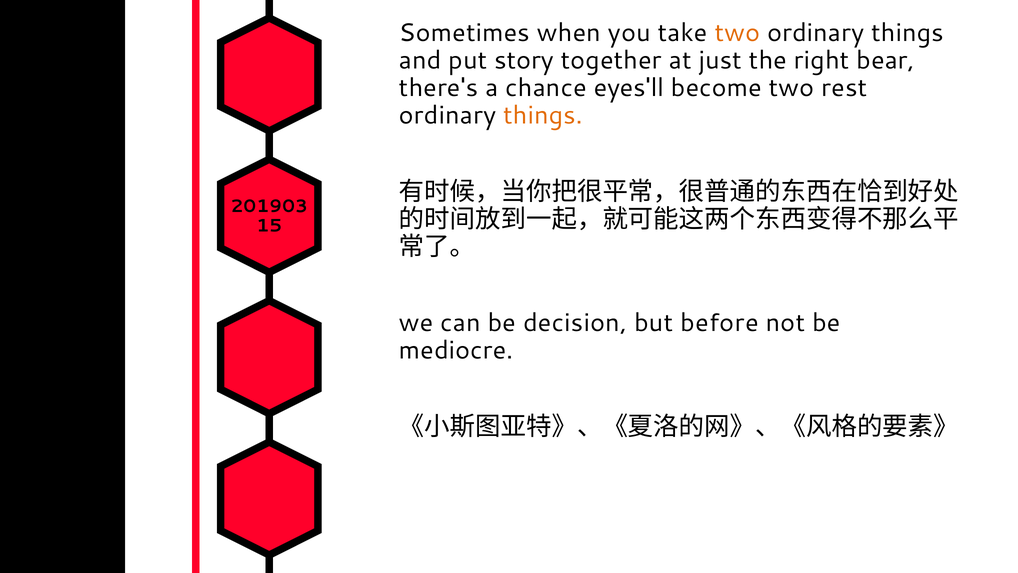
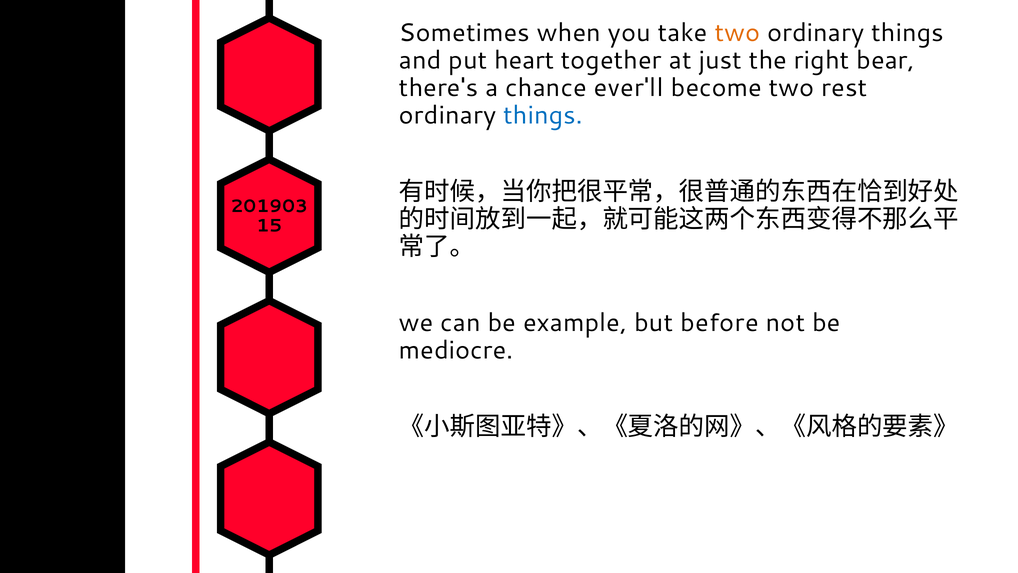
story: story -> heart (524, 61)
eyes'll: eyes'll -> ever'll (629, 88)
things colour: orange -> blue (543, 115)
decision: decision -> example (575, 323)
